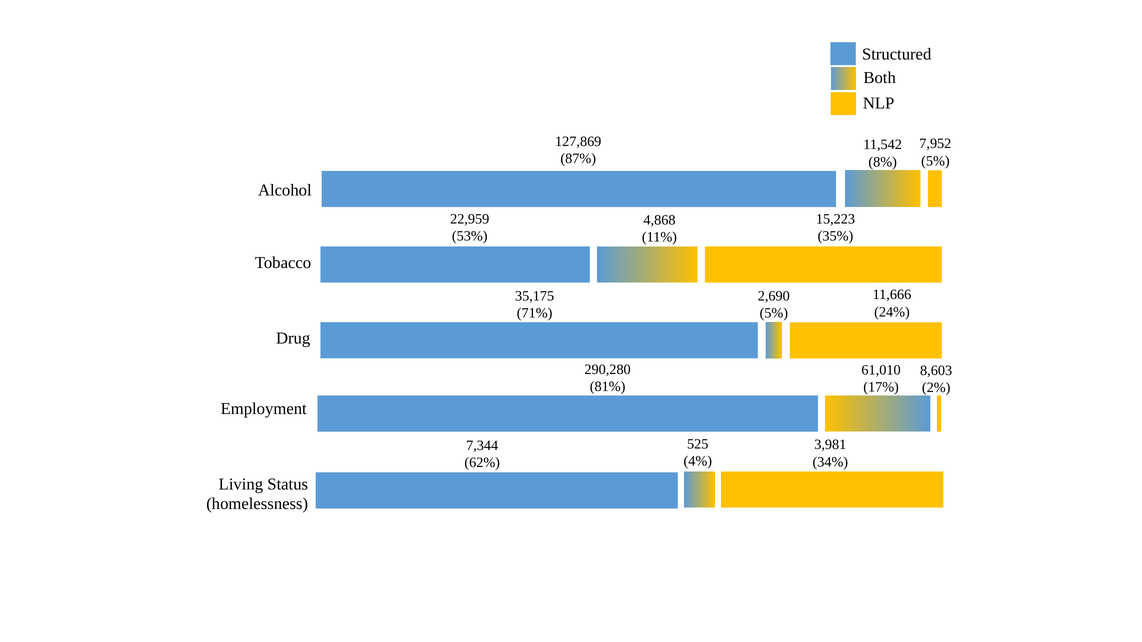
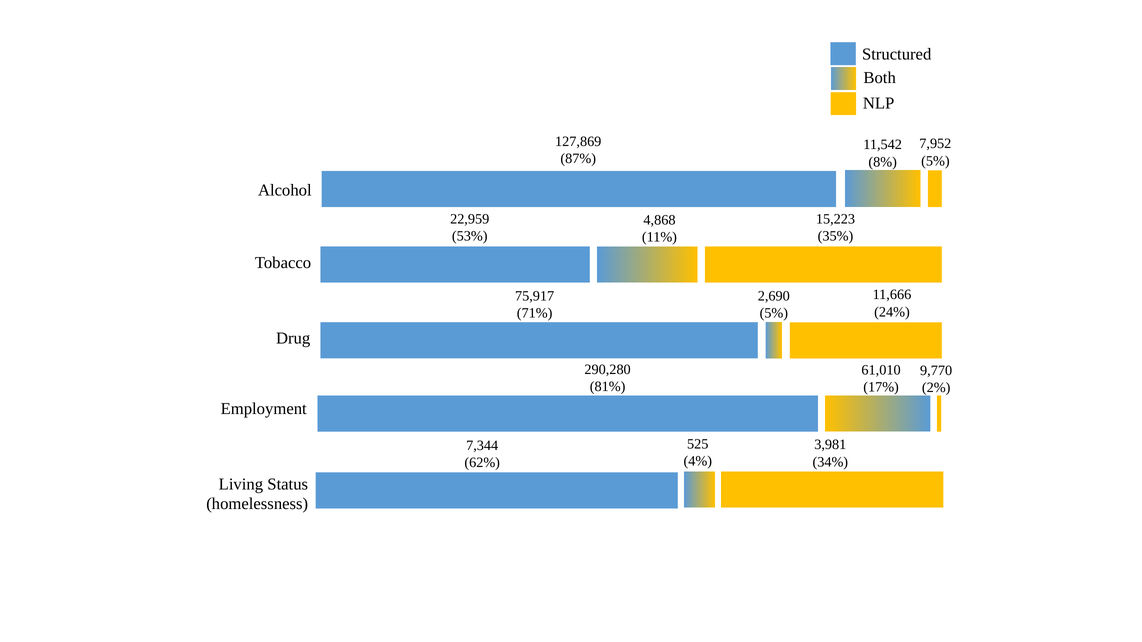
35,175: 35,175 -> 75,917 (535, 296)
8,603: 8,603 -> 9,770 (936, 371)
